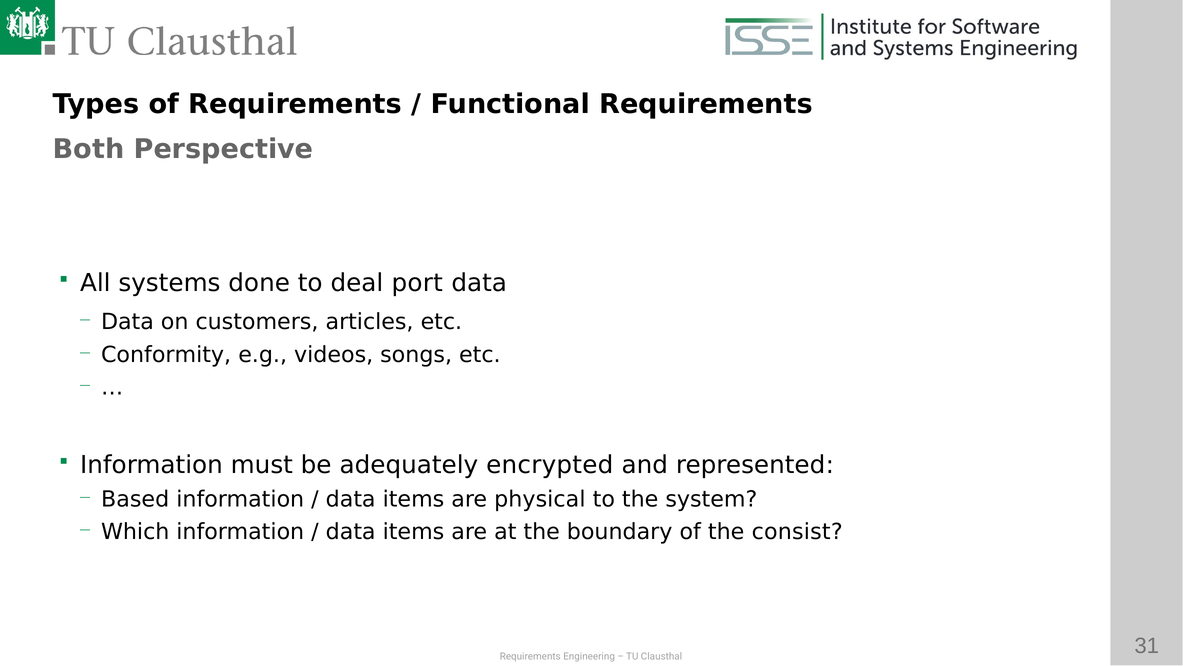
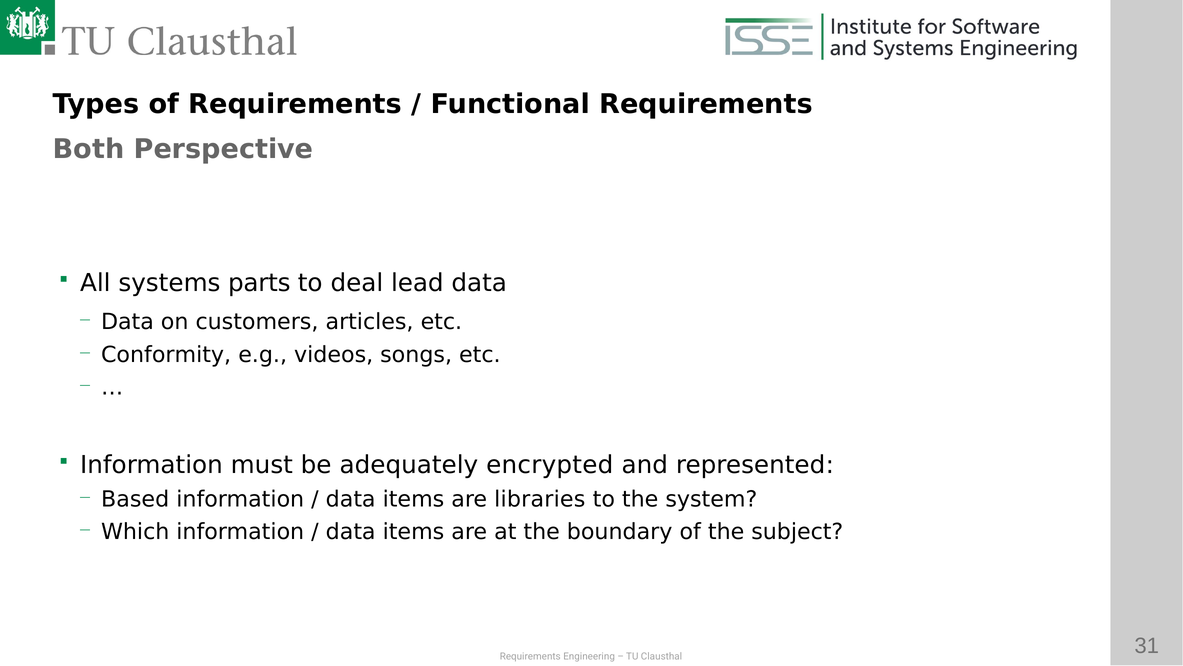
done: done -> parts (259, 283)
port: port -> lead (417, 283)
physical: physical -> libraries (540, 499)
consist: consist -> subject (797, 532)
